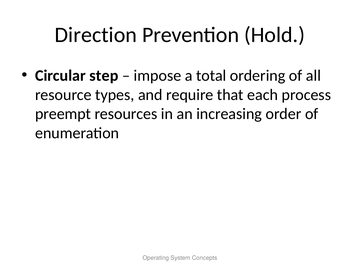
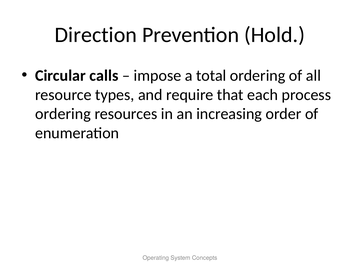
step: step -> calls (104, 76)
preempt: preempt -> ordering (63, 114)
